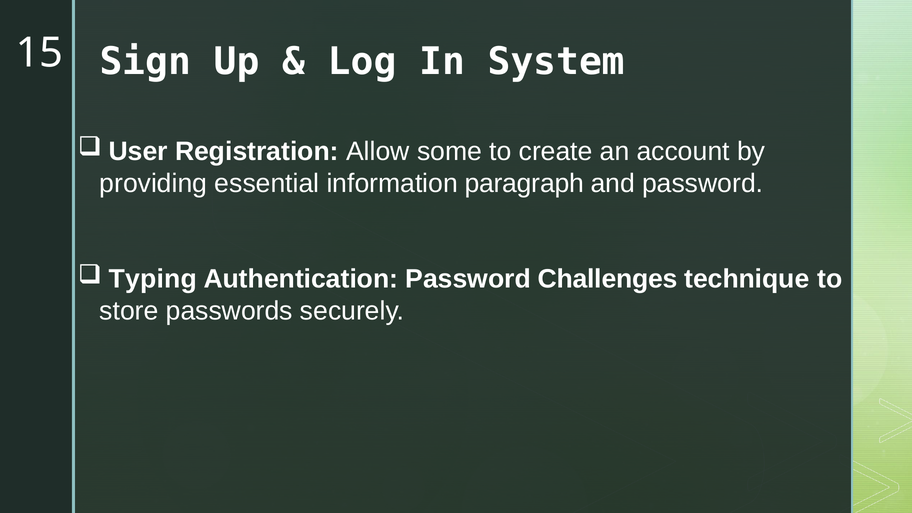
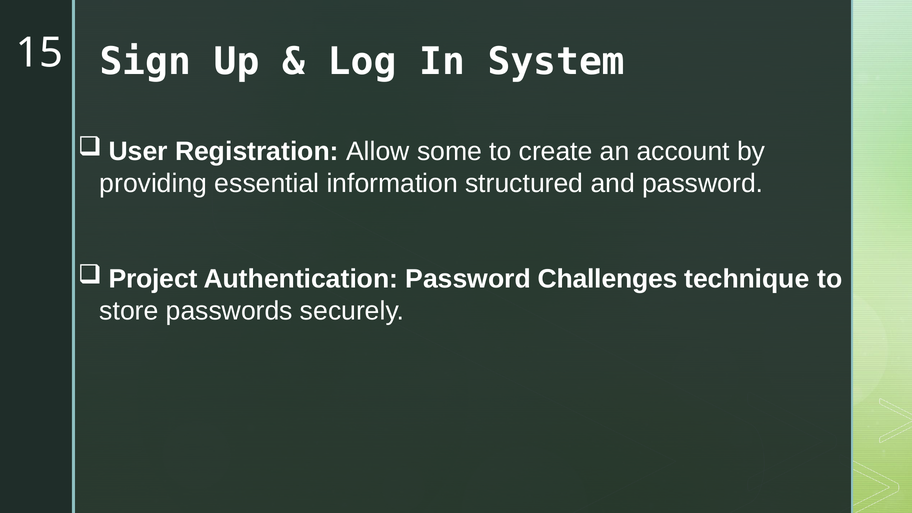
paragraph: paragraph -> structured (524, 183)
Typing: Typing -> Project (153, 279)
